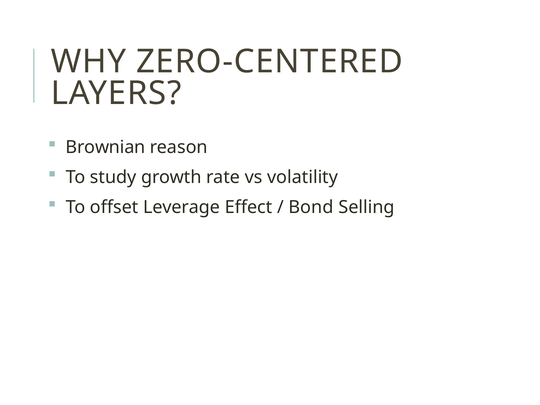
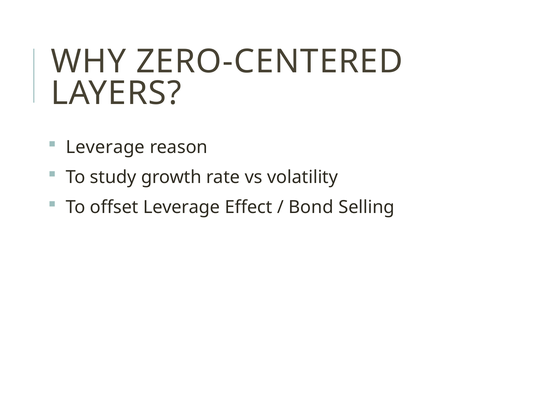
Brownian: Brownian -> Leverage (105, 147)
